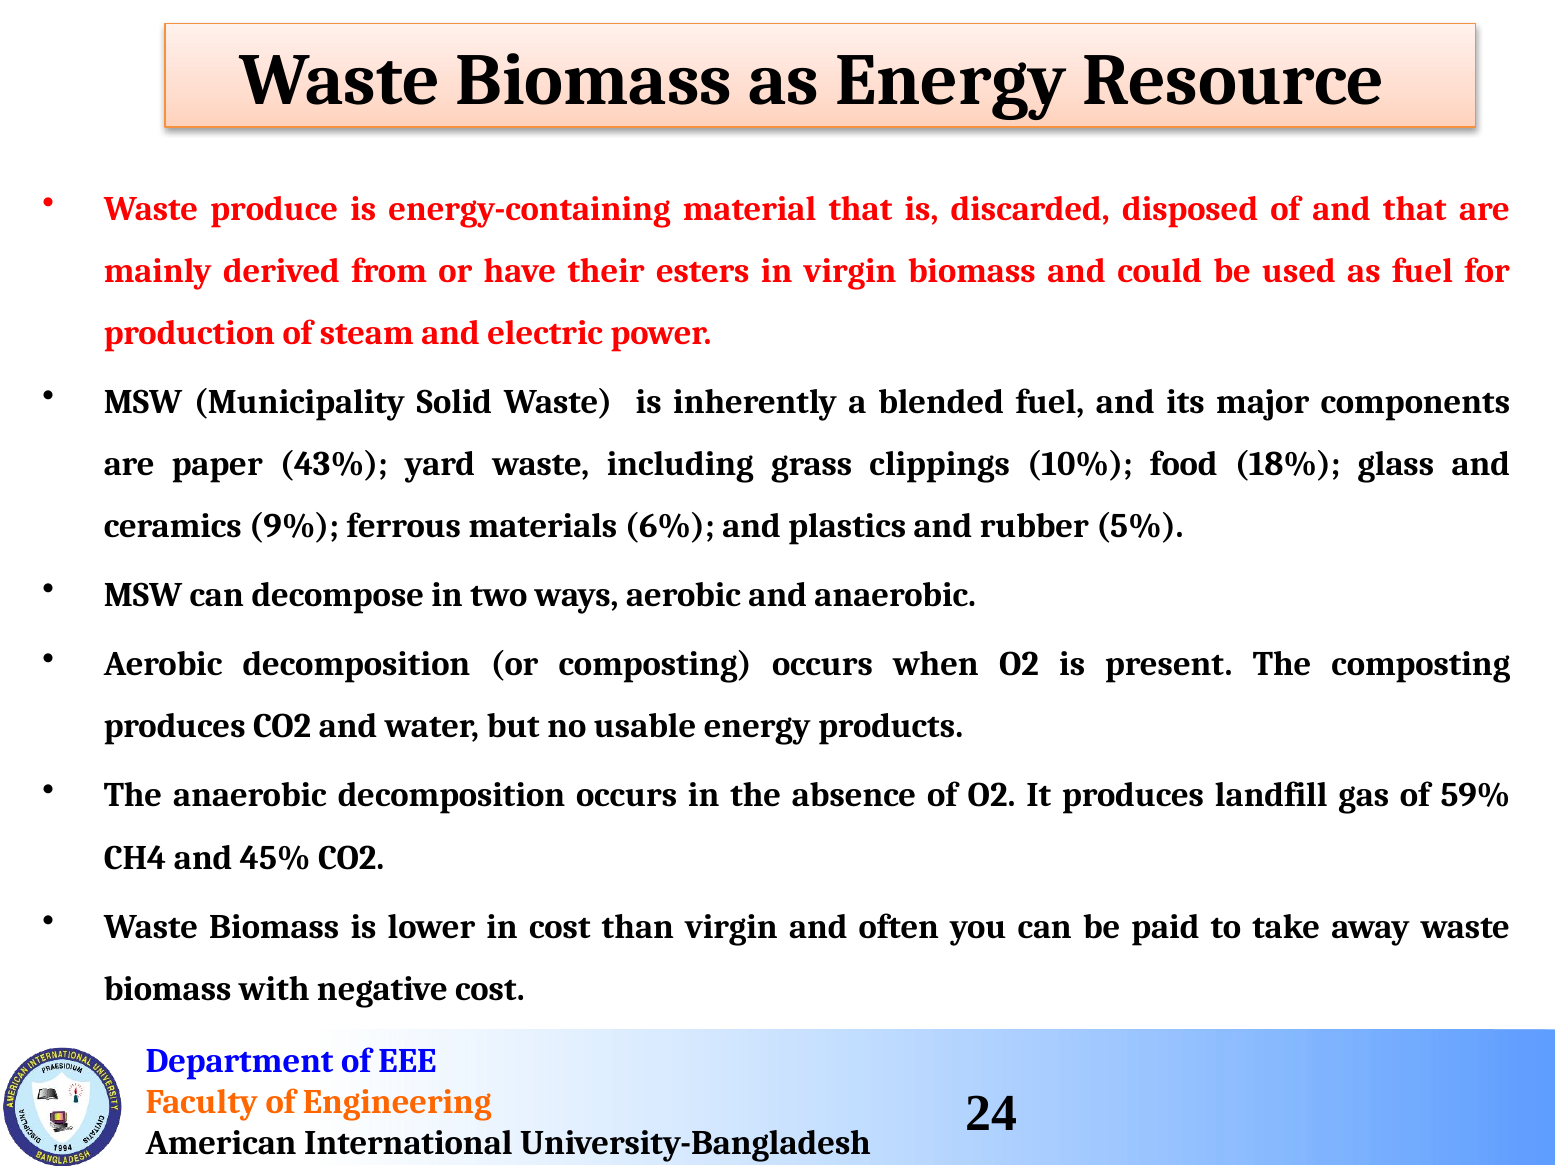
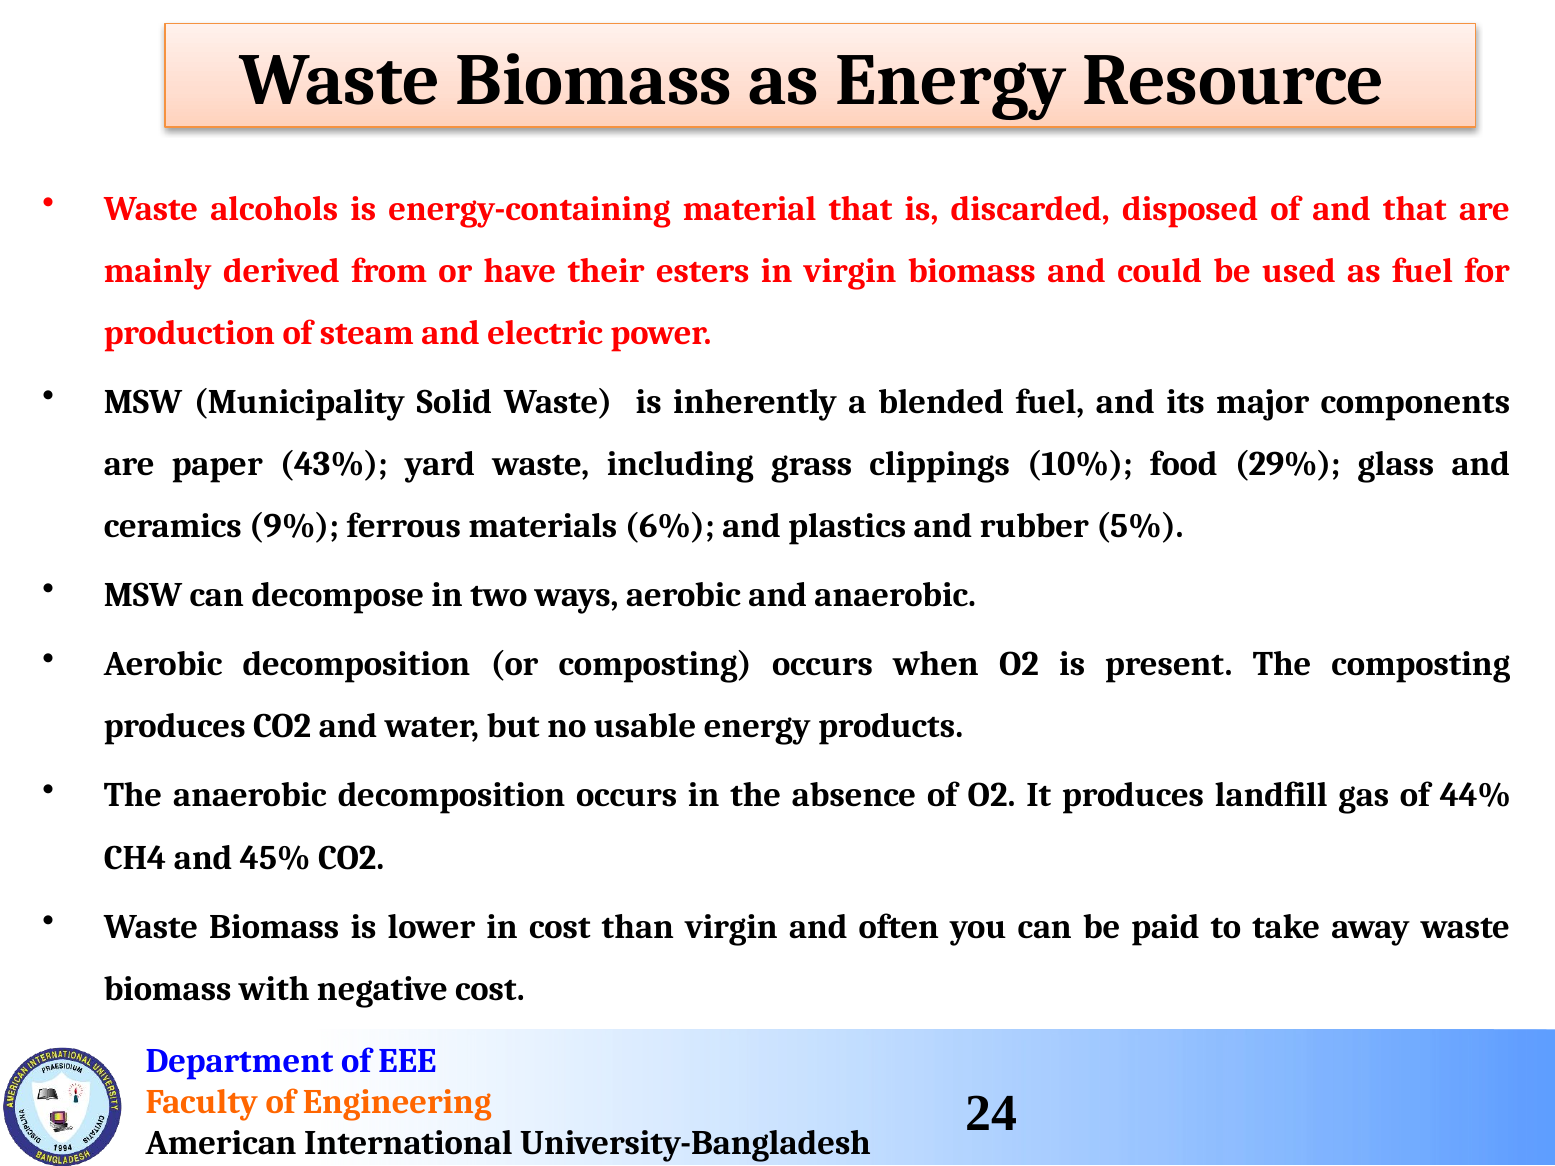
produce: produce -> alcohols (274, 209)
18%: 18% -> 29% (1288, 464)
59%: 59% -> 44% (1476, 796)
